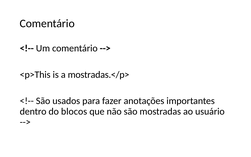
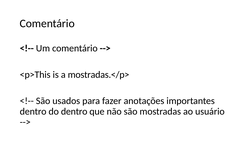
do blocos: blocos -> dentro (74, 111)
